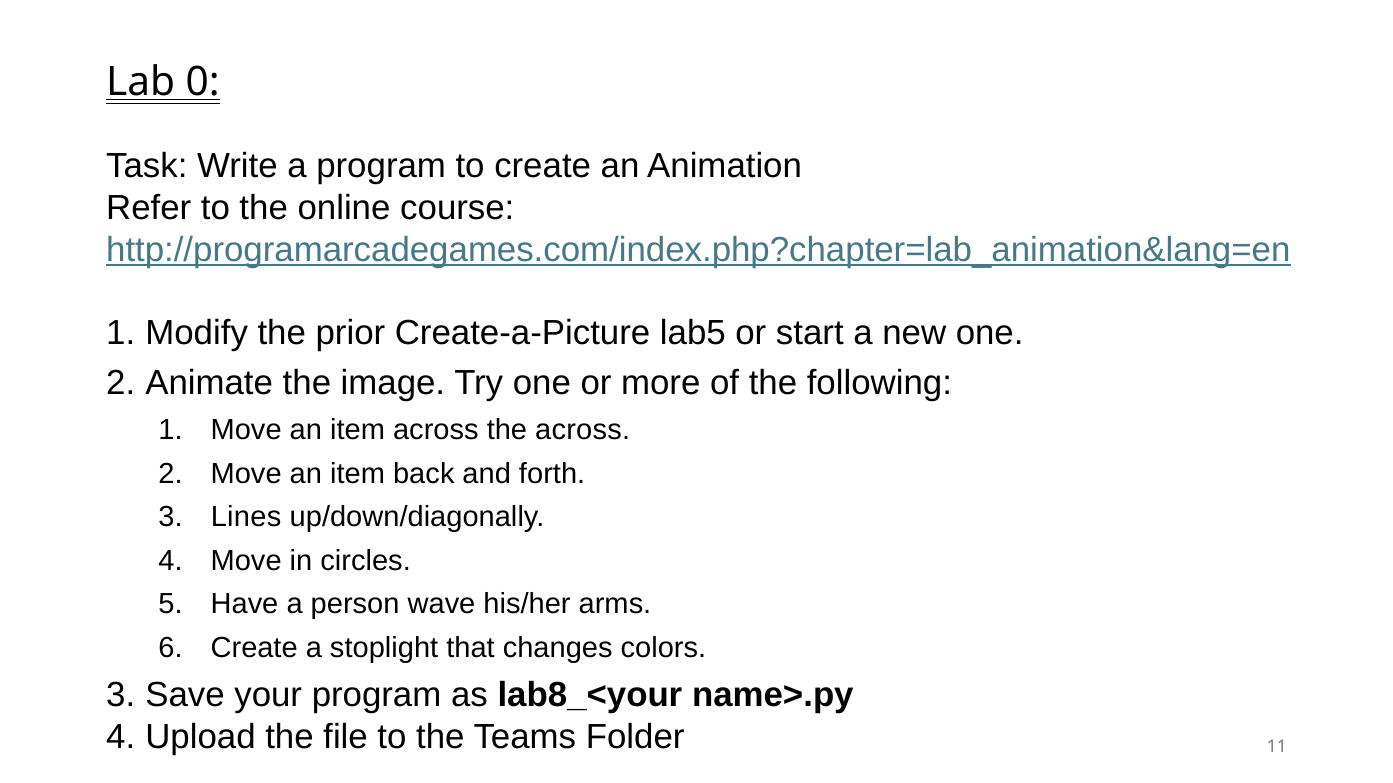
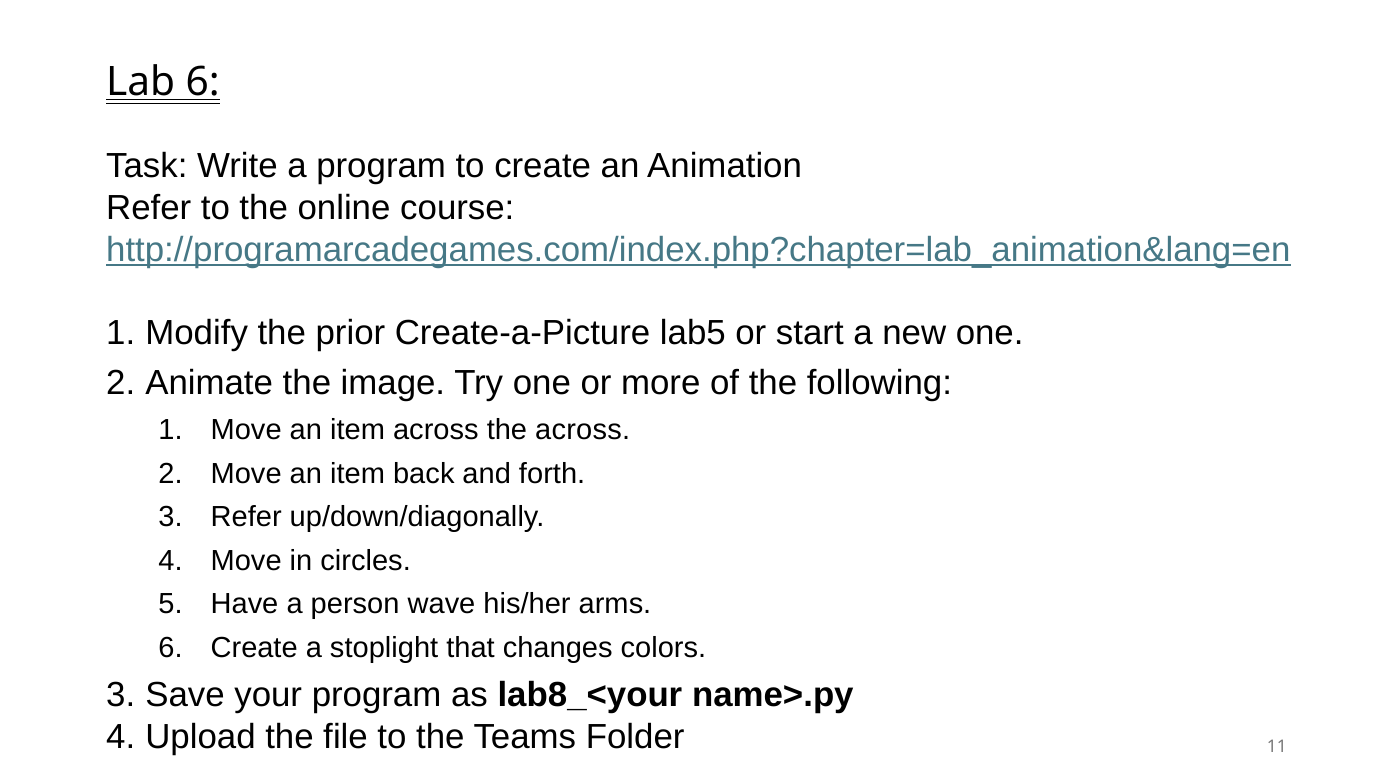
Lab 0: 0 -> 6 (203, 82)
Lines: Lines -> Refer (246, 518)
